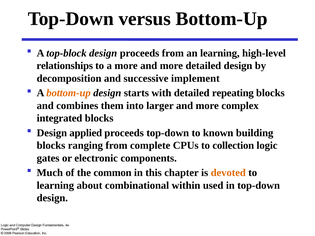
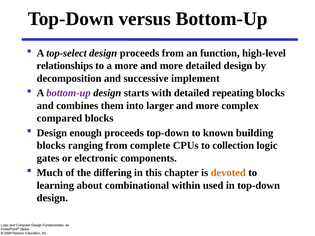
top-block: top-block -> top-select (66, 53)
an learning: learning -> function (220, 53)
bottom-up colour: orange -> purple (68, 93)
integrated: integrated -> compared (59, 118)
applied: applied -> enough (86, 133)
common: common -> differing (113, 173)
